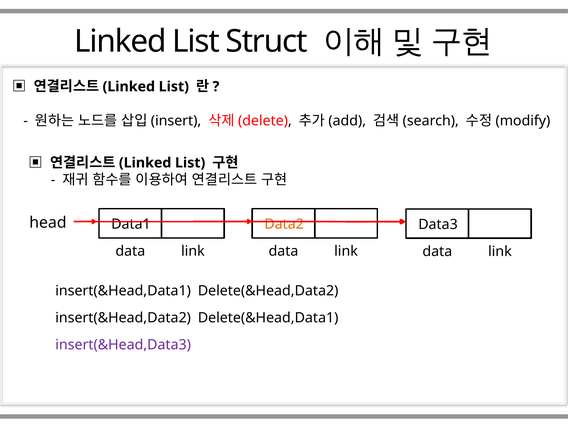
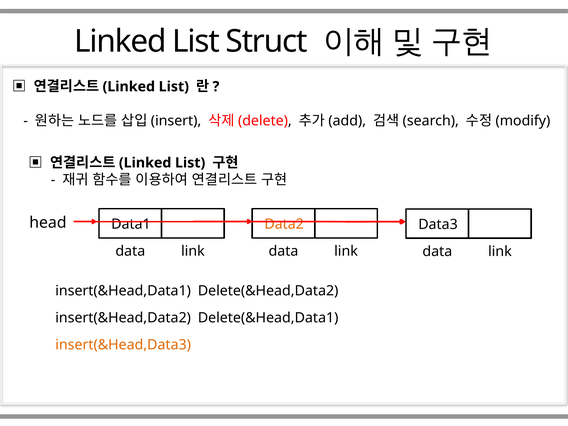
insert(&Head,Data3 colour: purple -> orange (123, 345)
